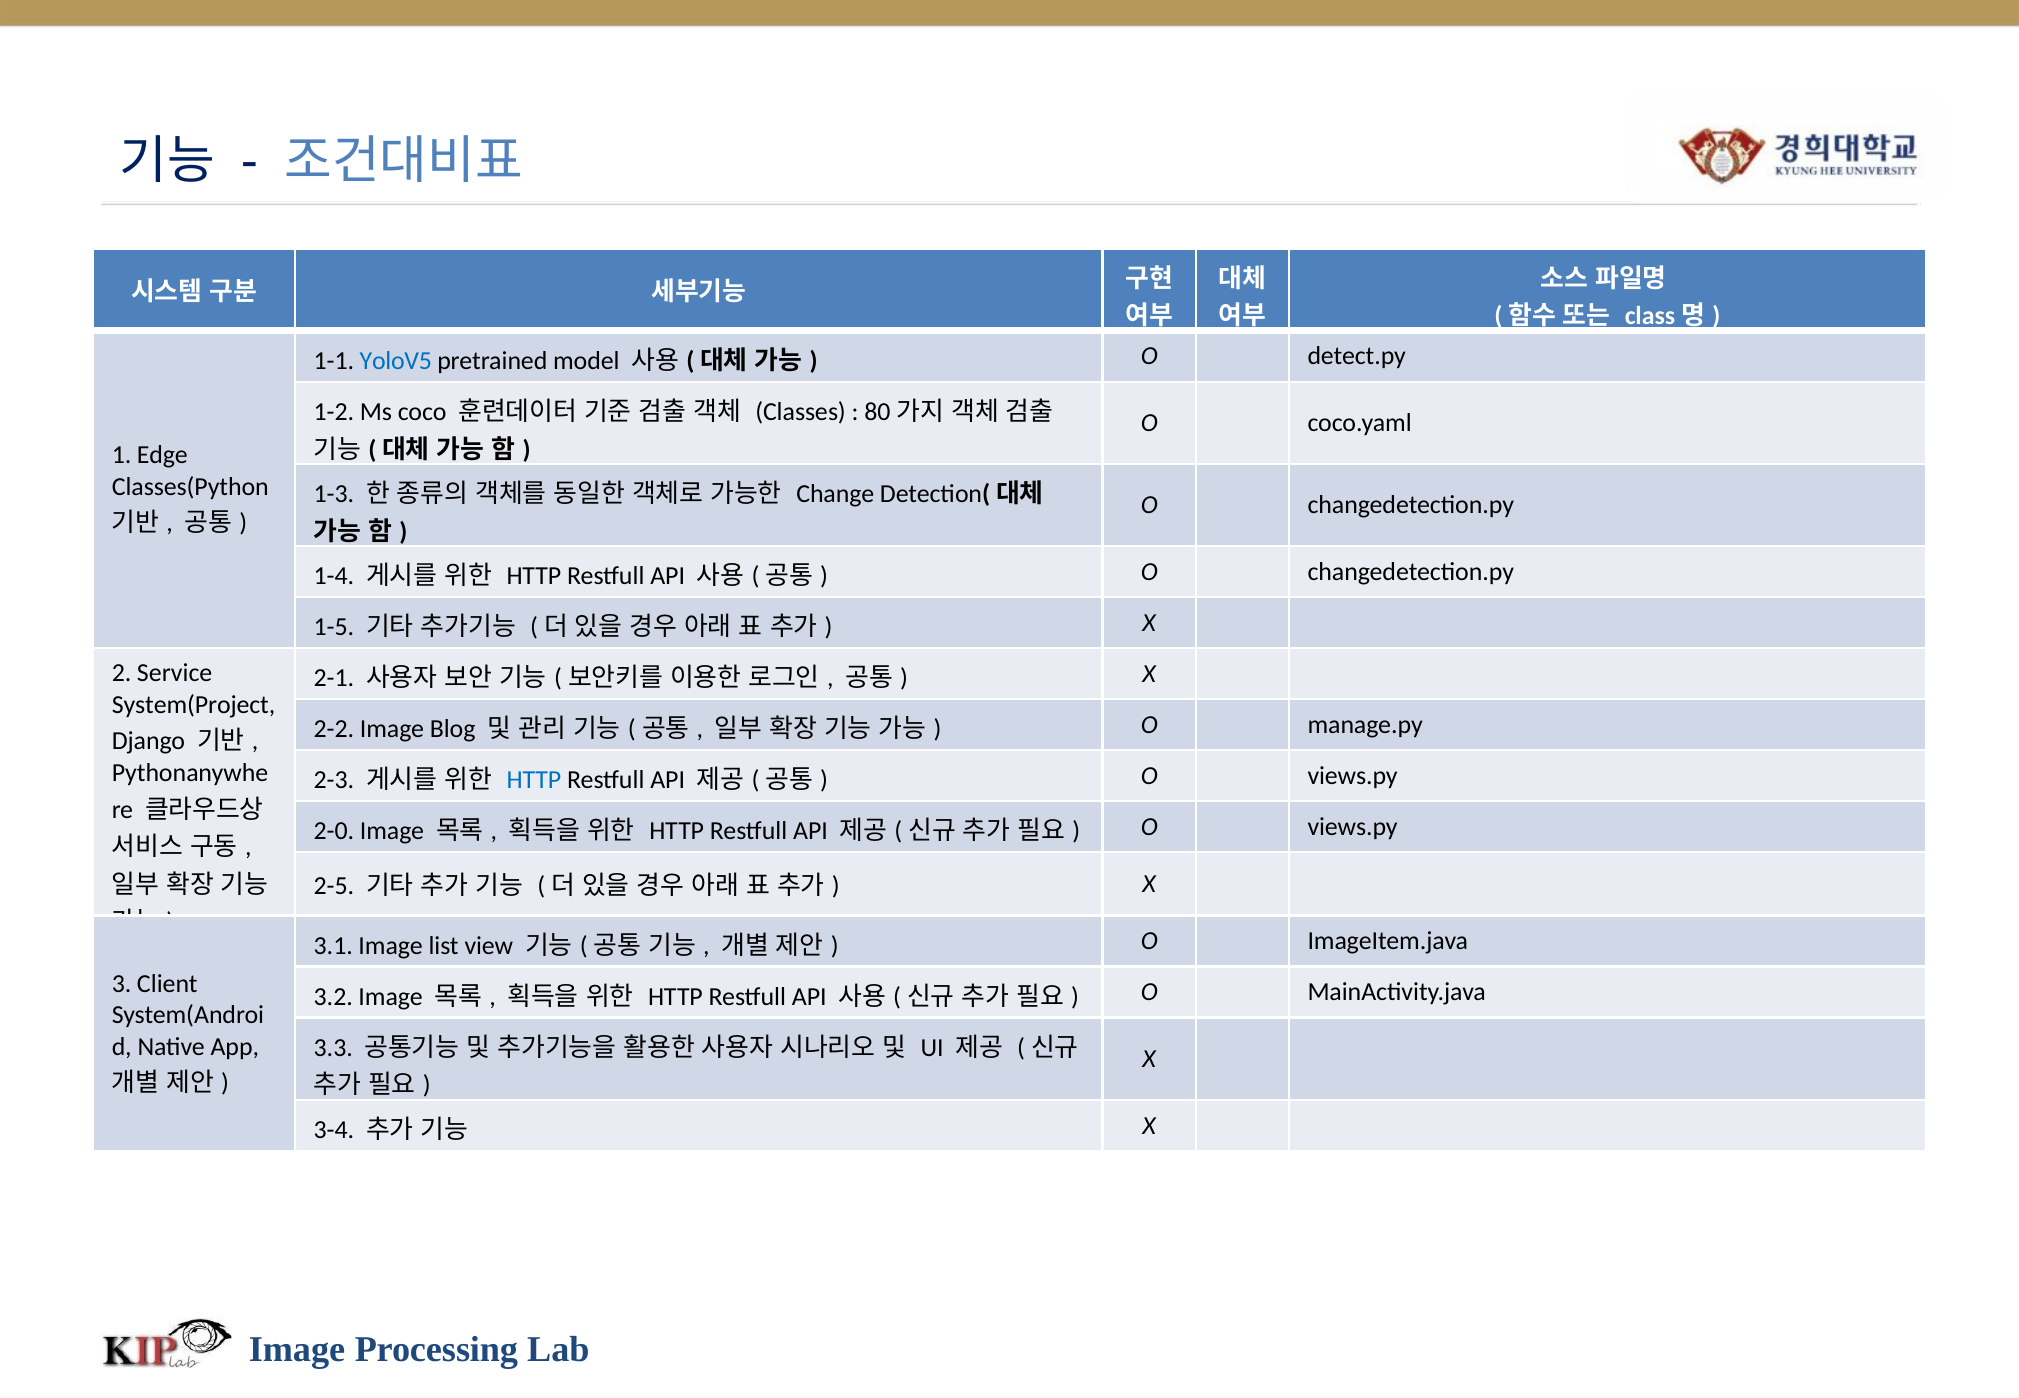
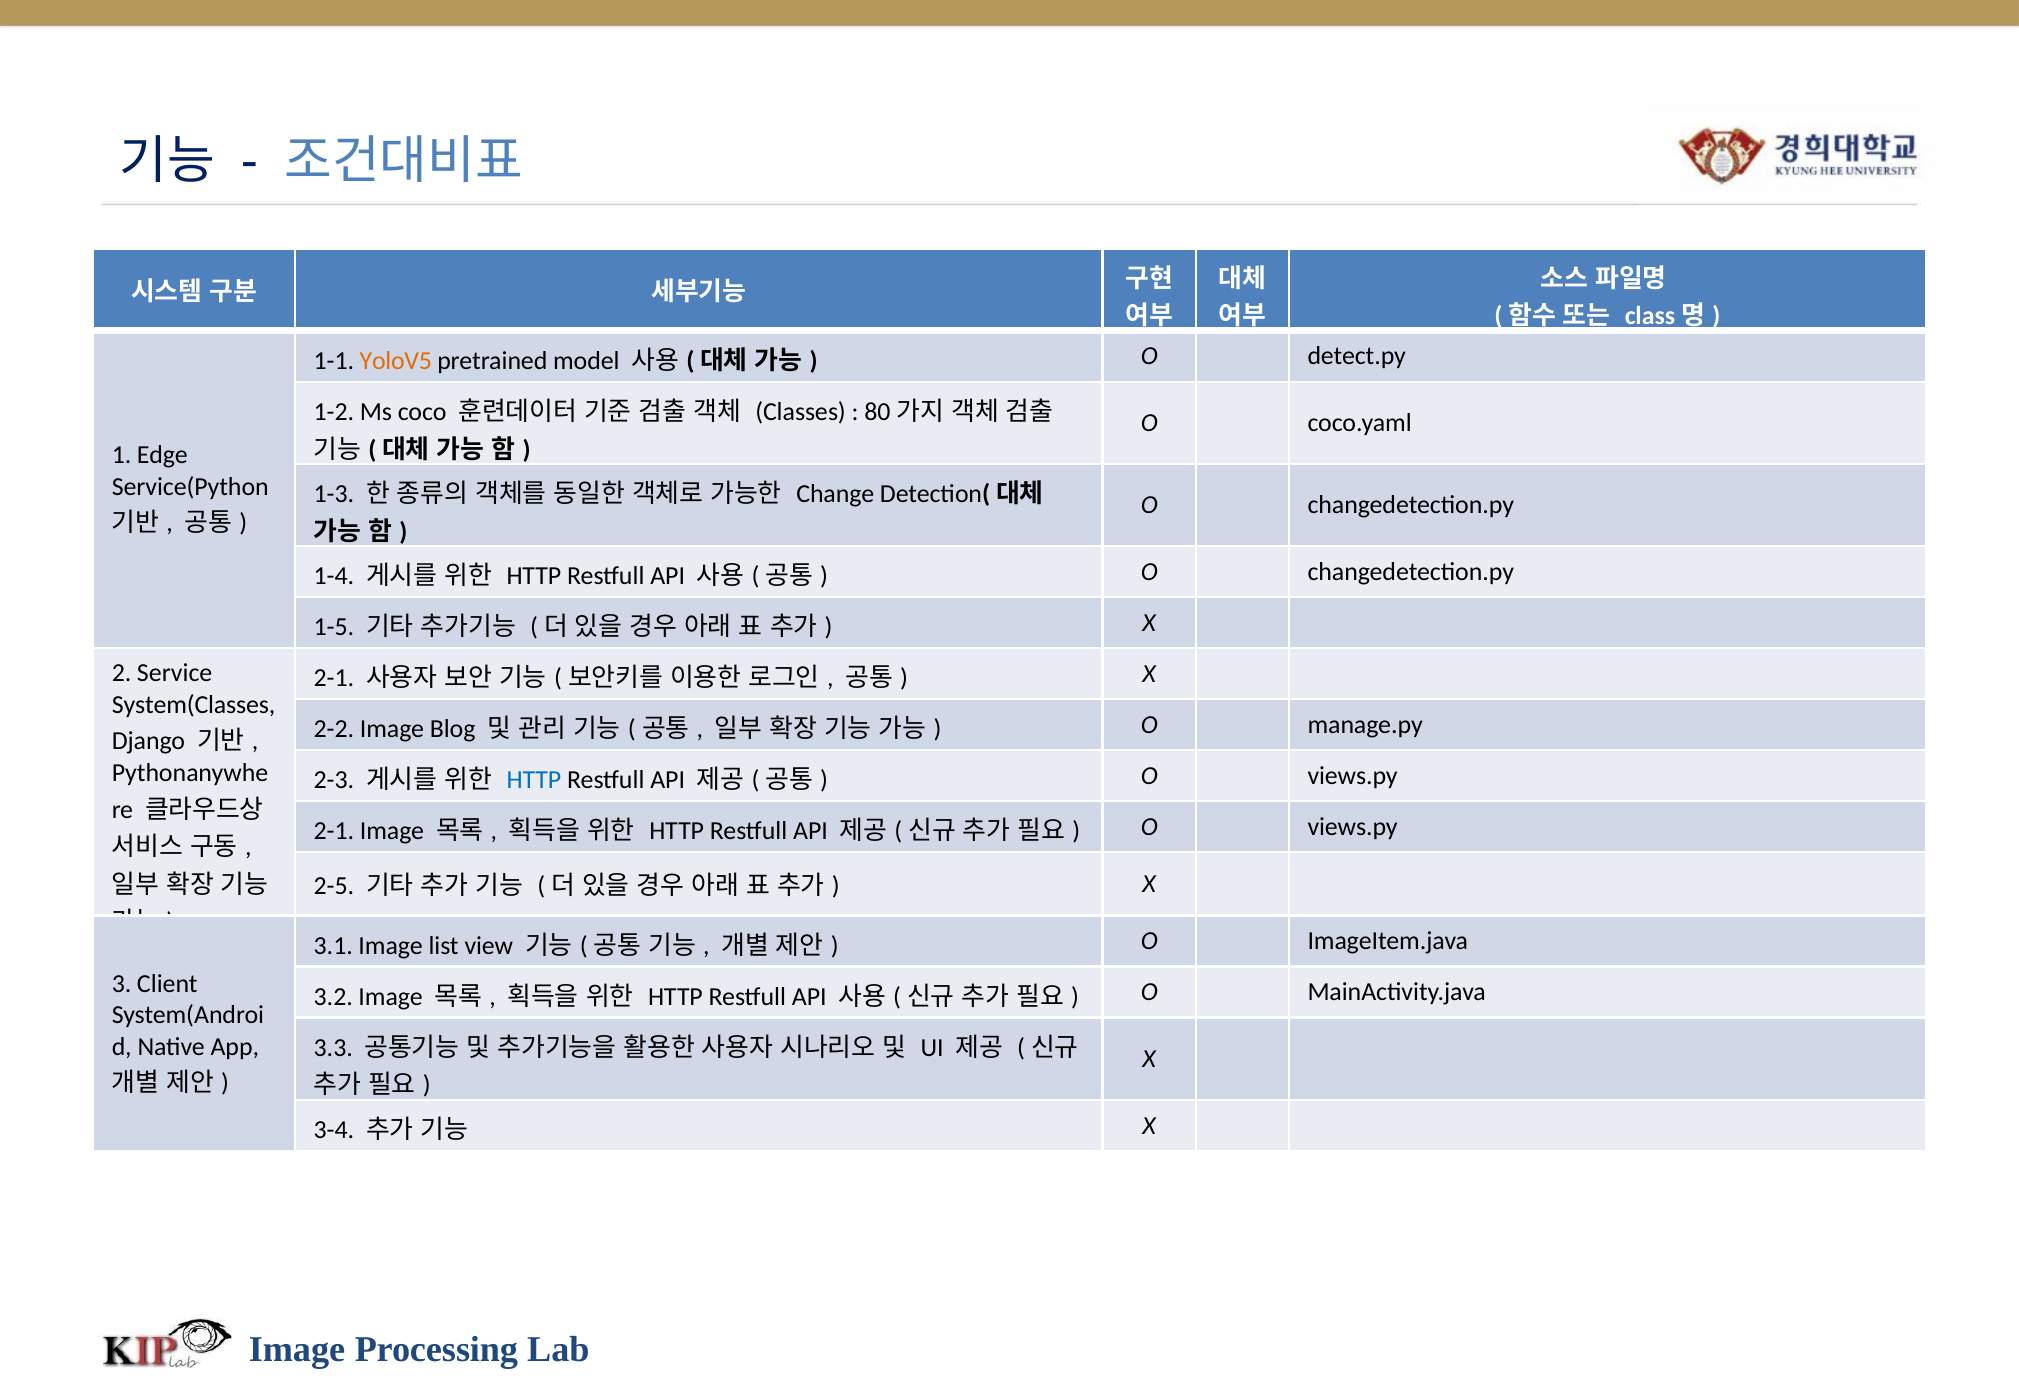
YoloV5 colour: blue -> orange (396, 361)
Classes(Python: Classes(Python -> Service(Python (190, 487)
System(Project: System(Project -> System(Classes (194, 704)
2-0: 2-0 -> 2-1 (334, 831)
